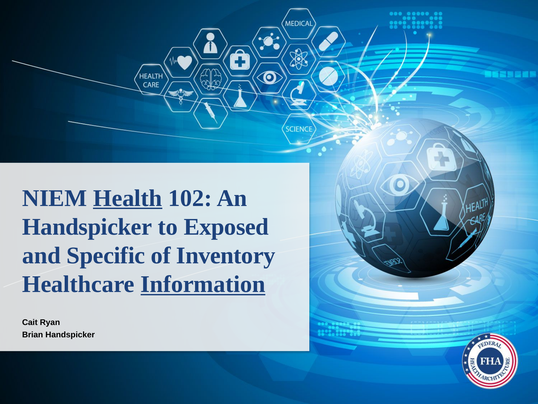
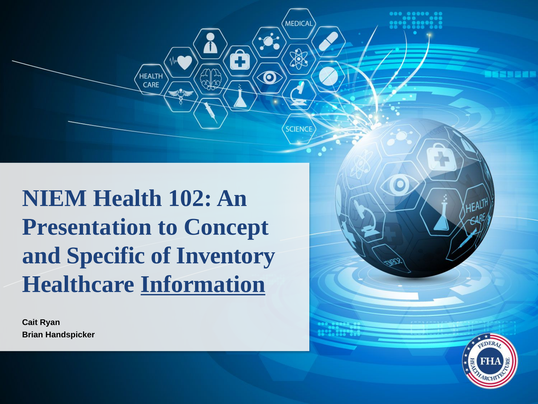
Health underline: present -> none (128, 198)
Handspicker: Handspicker -> Presentation (87, 227)
Exposed: Exposed -> Concept (226, 227)
